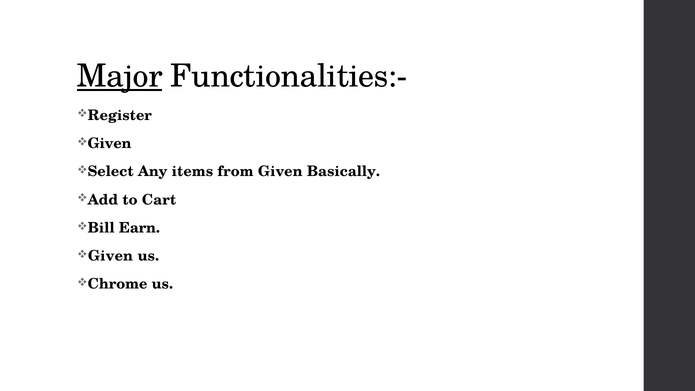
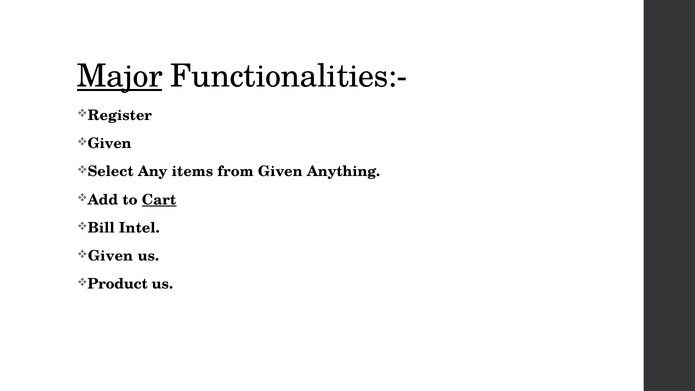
Basically: Basically -> Anything (344, 172)
Cart underline: none -> present (159, 200)
Earn: Earn -> Intel (139, 228)
Chrome: Chrome -> Product (118, 284)
